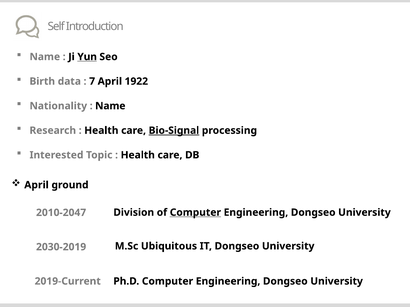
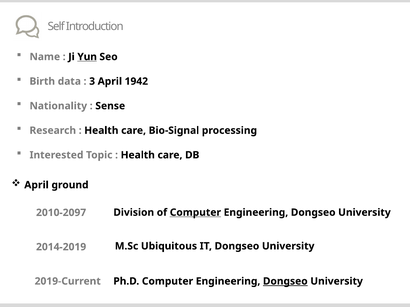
7: 7 -> 3 (92, 81)
1922: 1922 -> 1942 (136, 81)
Name: Name -> Sense (110, 106)
Bio-Signal underline: present -> none (174, 131)
2010-2047: 2010-2047 -> 2010-2097 (61, 213)
2030-2019: 2030-2019 -> 2014-2019 (61, 247)
Dongseo underline: none -> present (285, 282)
